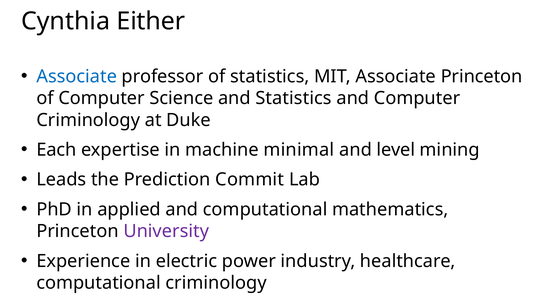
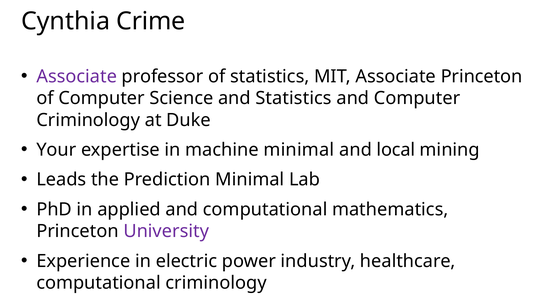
Either: Either -> Crime (151, 21)
Associate colour: blue -> purple (77, 76)
Each: Each -> Your (56, 150)
level: level -> local (396, 150)
Prediction Commit: Commit -> Minimal (250, 180)
